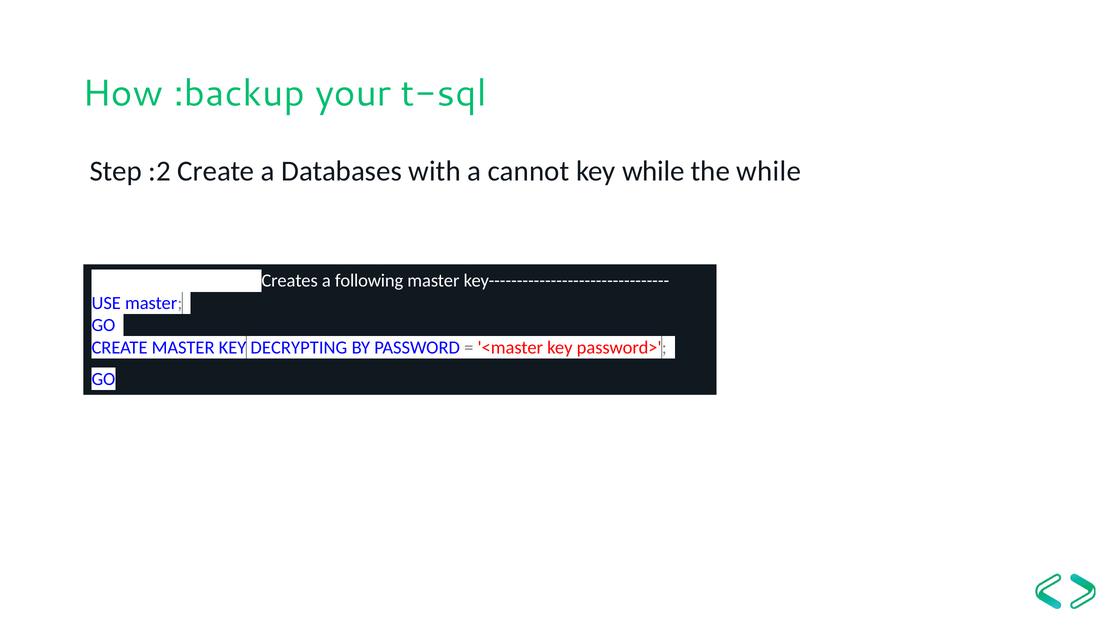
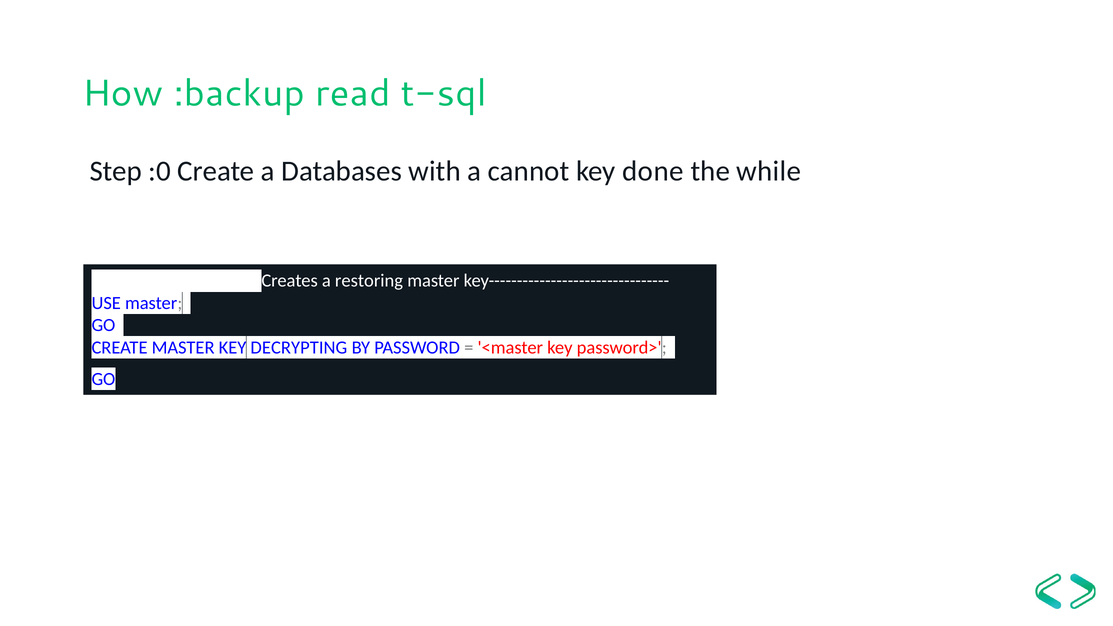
your: your -> read (353, 93)
:2: :2 -> :0 (160, 171)
key while: while -> done (653, 171)
following: following -> restoring (369, 281)
